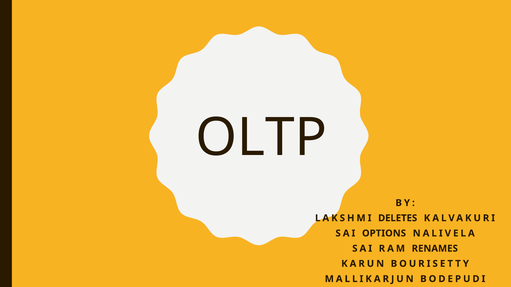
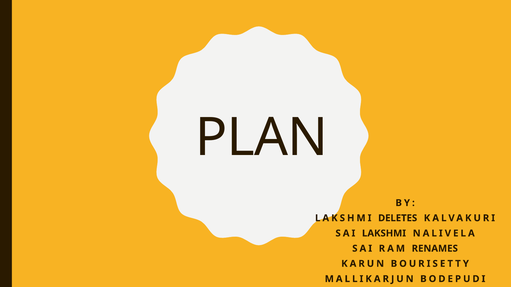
OLTP: OLTP -> PLAN (262, 138)
SAI OPTIONS: OPTIONS -> LAKSHMI (384, 234)
